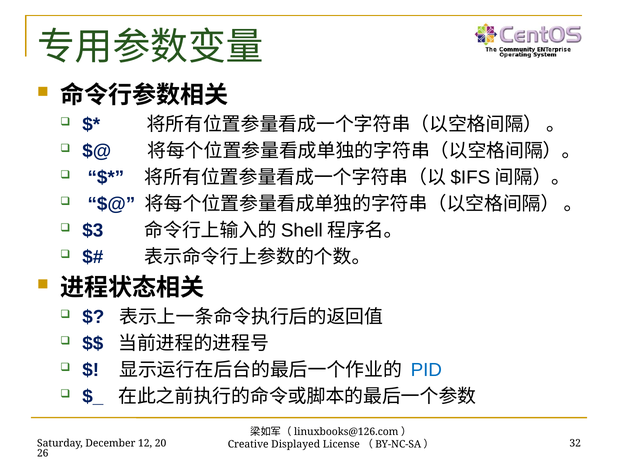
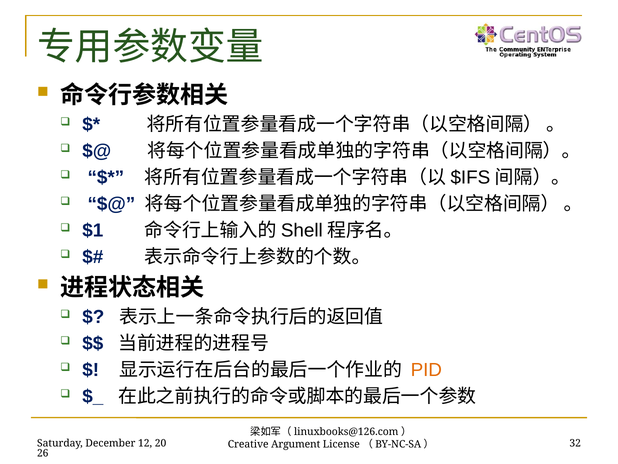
$3: $3 -> $1 (93, 230)
PID colour: blue -> orange (426, 369)
Displayed: Displayed -> Argument (296, 444)
